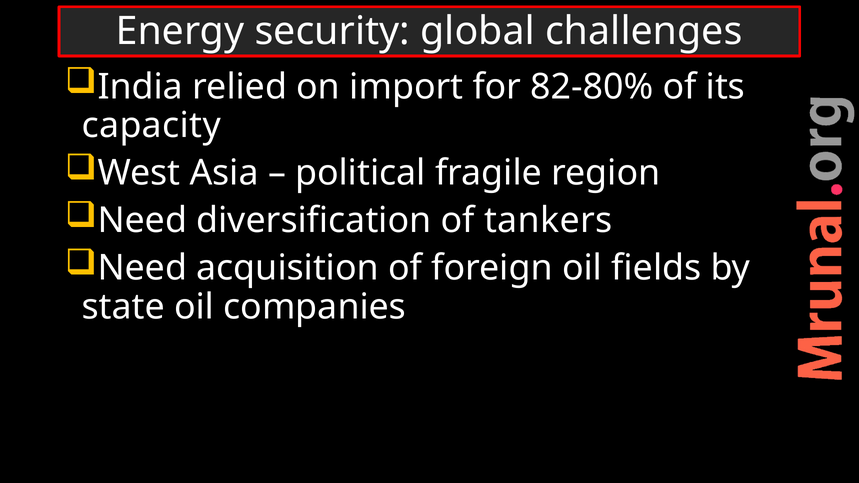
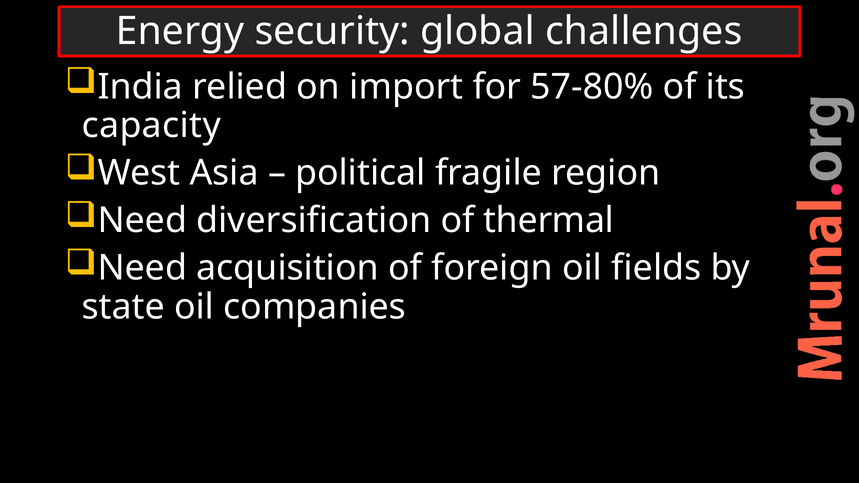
82-80%: 82-80% -> 57-80% (592, 87)
tankers: tankers -> thermal (549, 221)
